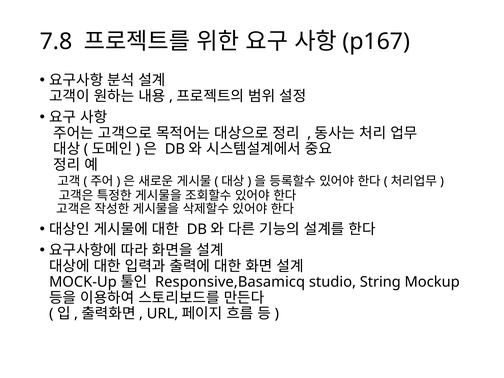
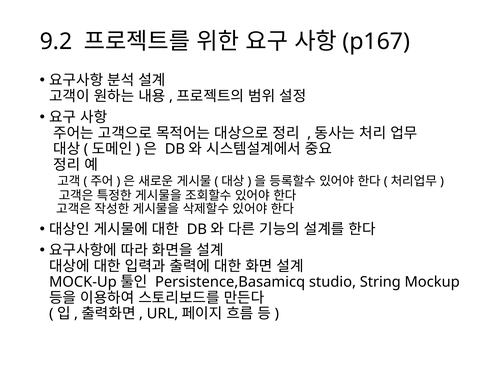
7.8: 7.8 -> 9.2 (56, 41)
Responsive,Basamicq: Responsive,Basamicq -> Persistence,Basamicq (230, 282)
